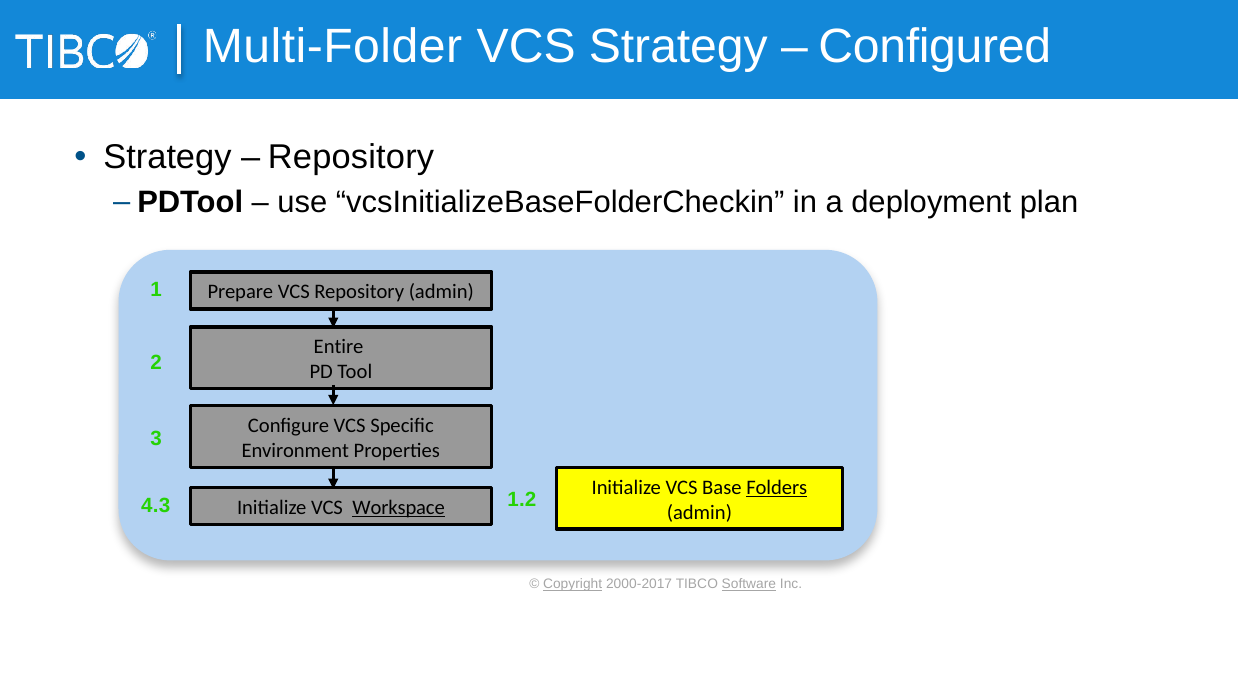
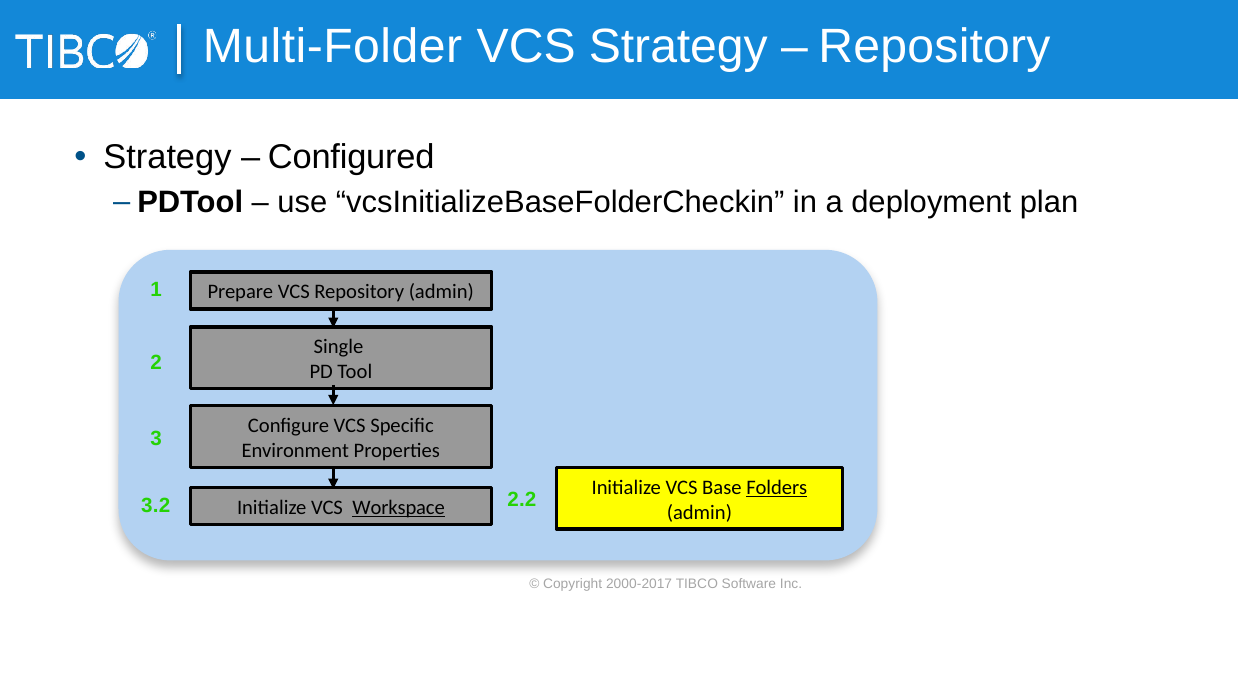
Configured: Configured -> Repository (935, 47)
Repository: Repository -> Configured (351, 158)
Entire: Entire -> Single (339, 347)
1.2: 1.2 -> 2.2 (522, 500)
4.3: 4.3 -> 3.2 (156, 506)
Copyright underline: present -> none (573, 584)
Software underline: present -> none (749, 584)
